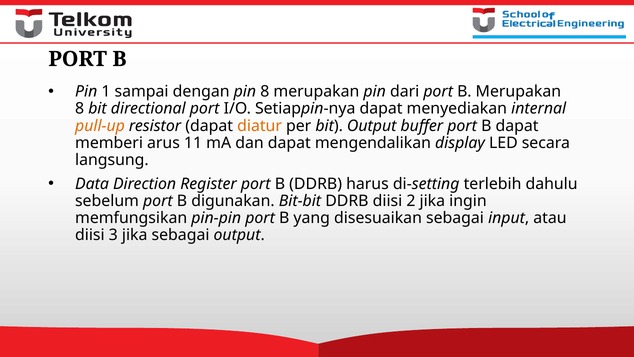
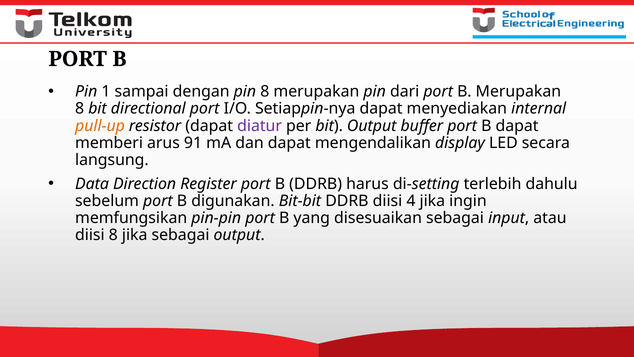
diatur colour: orange -> purple (260, 126)
11: 11 -> 91 (193, 143)
2: 2 -> 4 (411, 201)
diisi 3: 3 -> 8 (113, 235)
